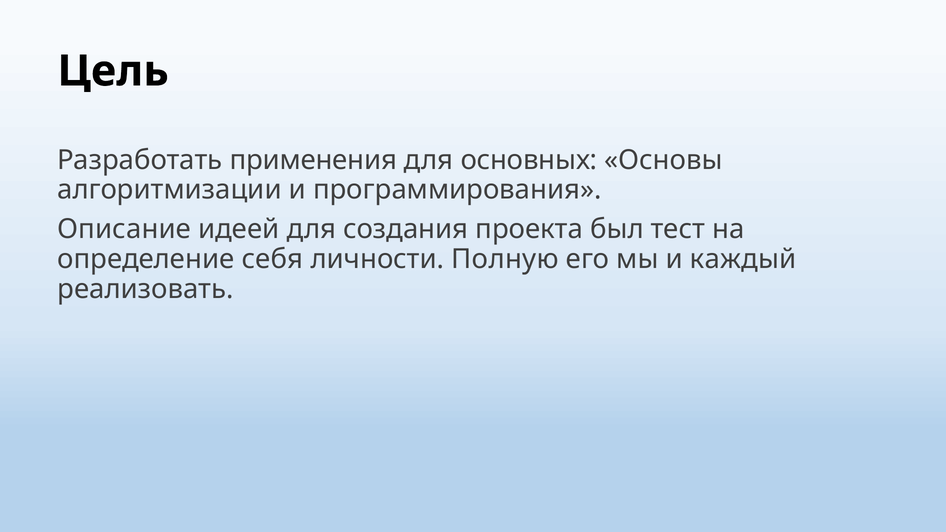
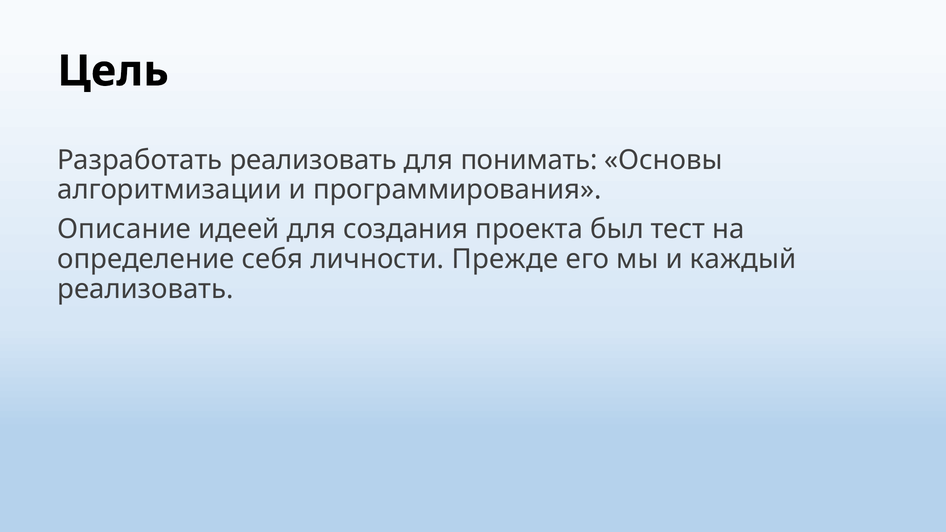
Разработать применения: применения -> реализовать (313, 160)
основных: основных -> понимать (529, 160)
Полную: Полную -> Прежде (505, 259)
